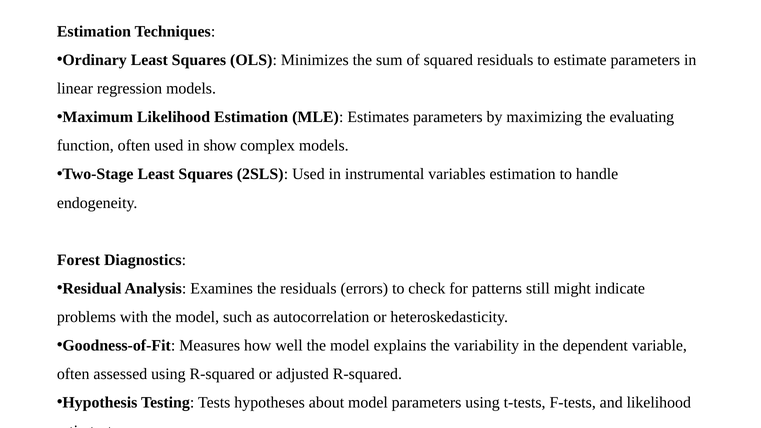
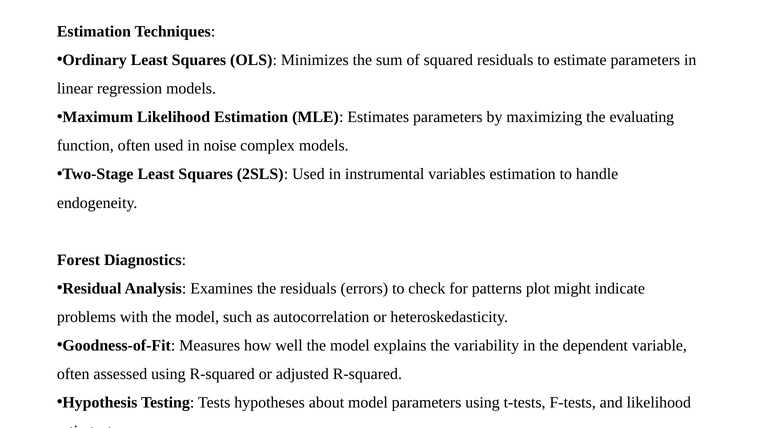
show: show -> noise (220, 146)
still: still -> plot (538, 288)
